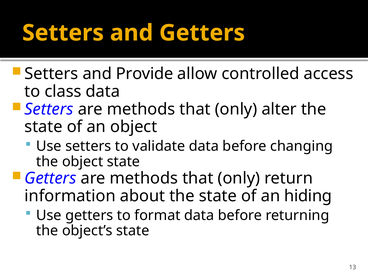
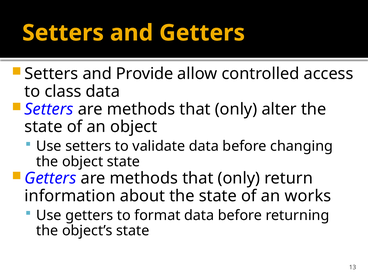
hiding: hiding -> works (308, 196)
